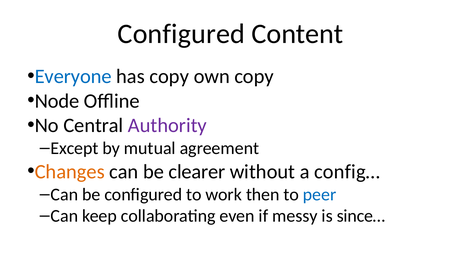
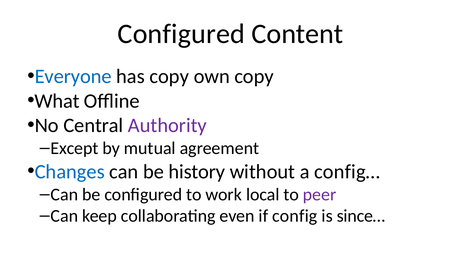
Node: Node -> What (57, 101)
Changes colour: orange -> blue (70, 172)
clearer: clearer -> history (197, 172)
then: then -> local (263, 195)
peer colour: blue -> purple (320, 195)
messy: messy -> config (295, 216)
